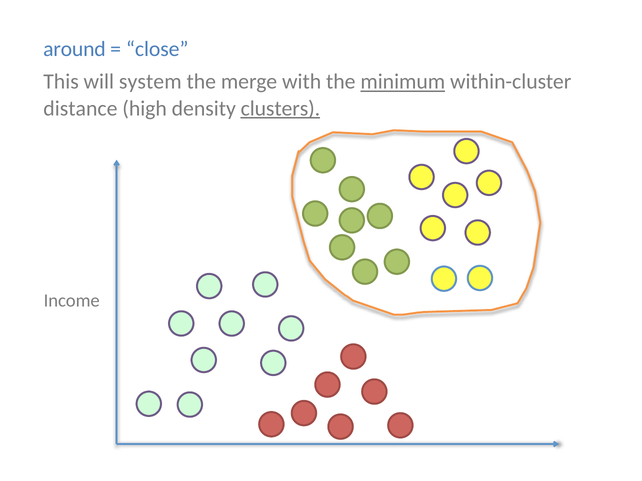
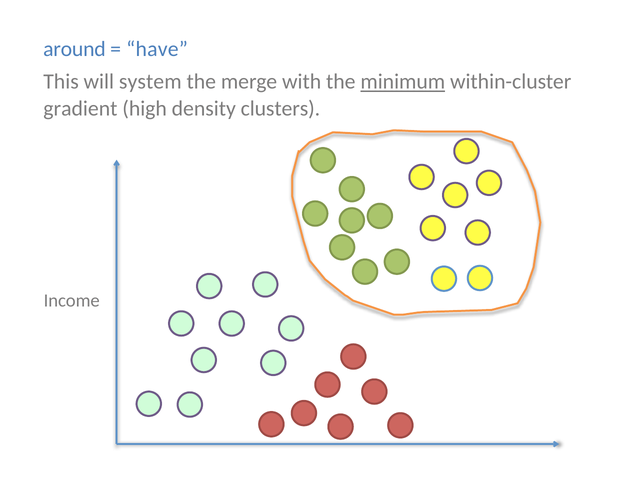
close: close -> have (157, 49)
distance: distance -> gradient (80, 109)
clusters underline: present -> none (280, 109)
